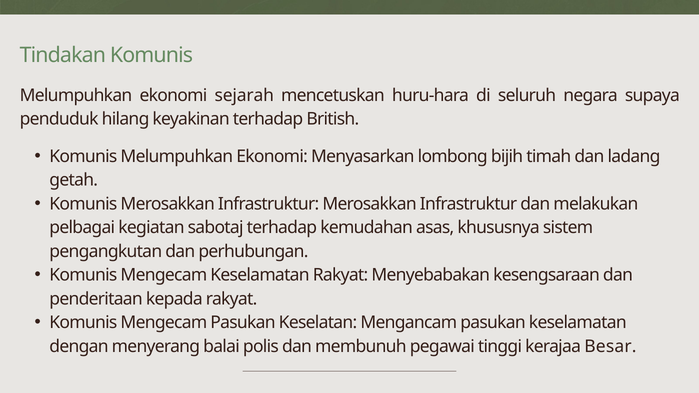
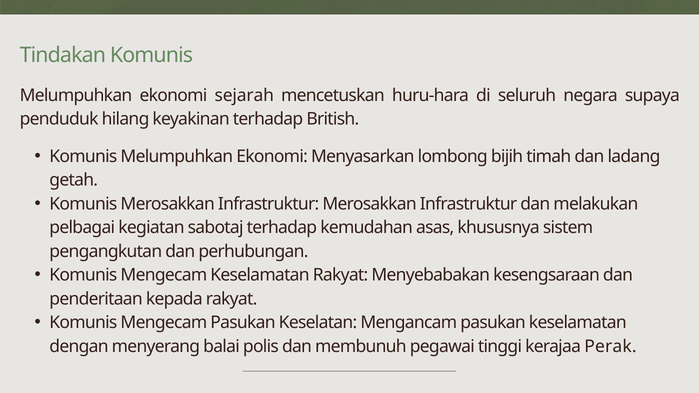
Besar: Besar -> Perak (610, 346)
